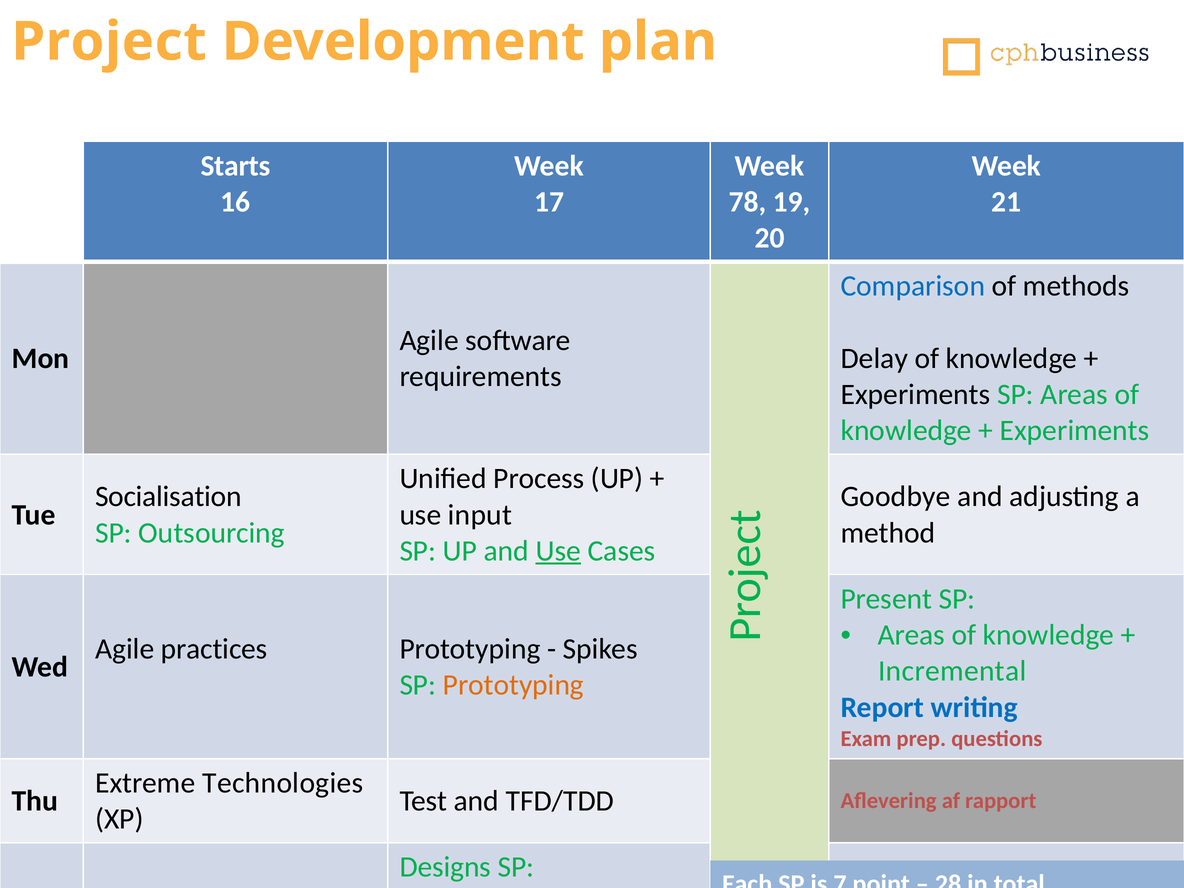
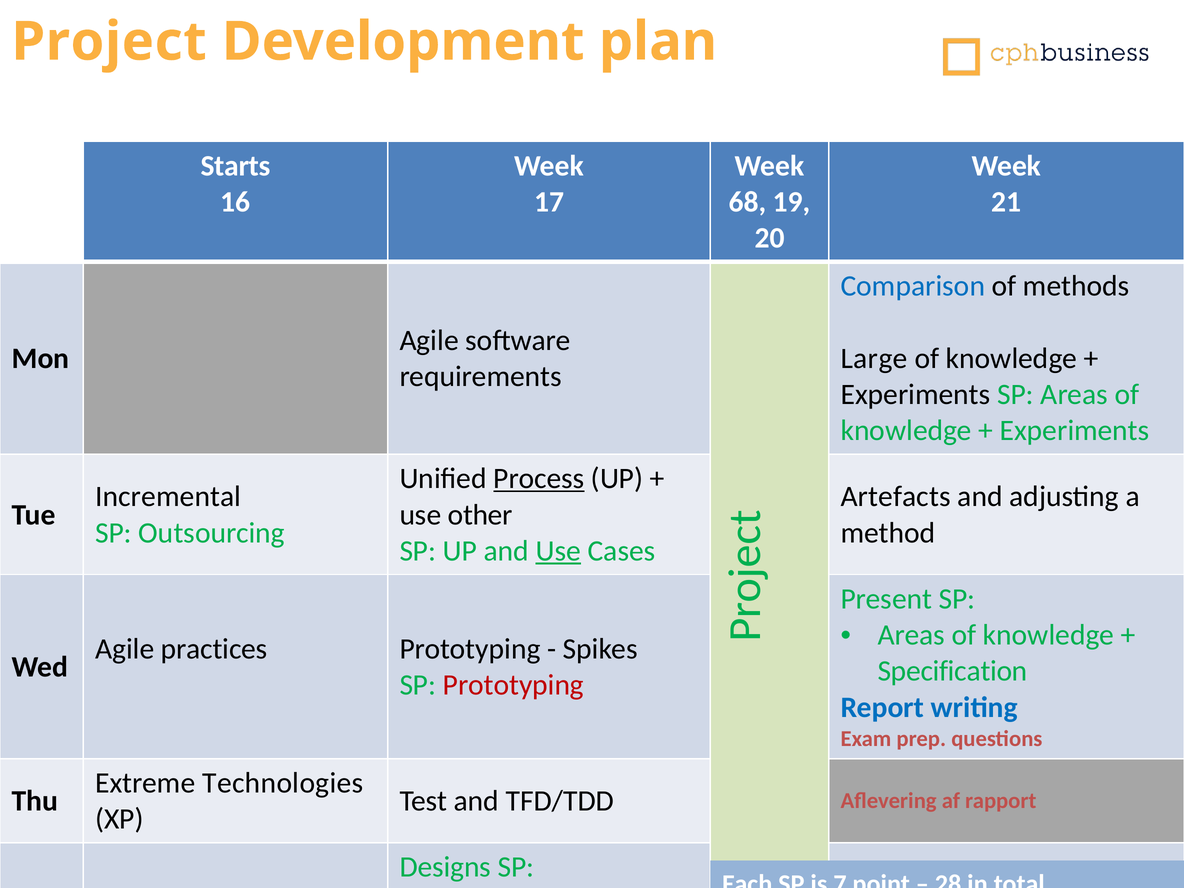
78: 78 -> 68 (747, 202)
Delay: Delay -> Large (874, 358)
Process underline: none -> present (539, 479)
Socialisation: Socialisation -> Incremental (168, 497)
Goodbye: Goodbye -> Artefacts (896, 497)
input: input -> other (480, 515)
Incremental: Incremental -> Specification (953, 671)
Prototyping colour: orange -> red (513, 685)
